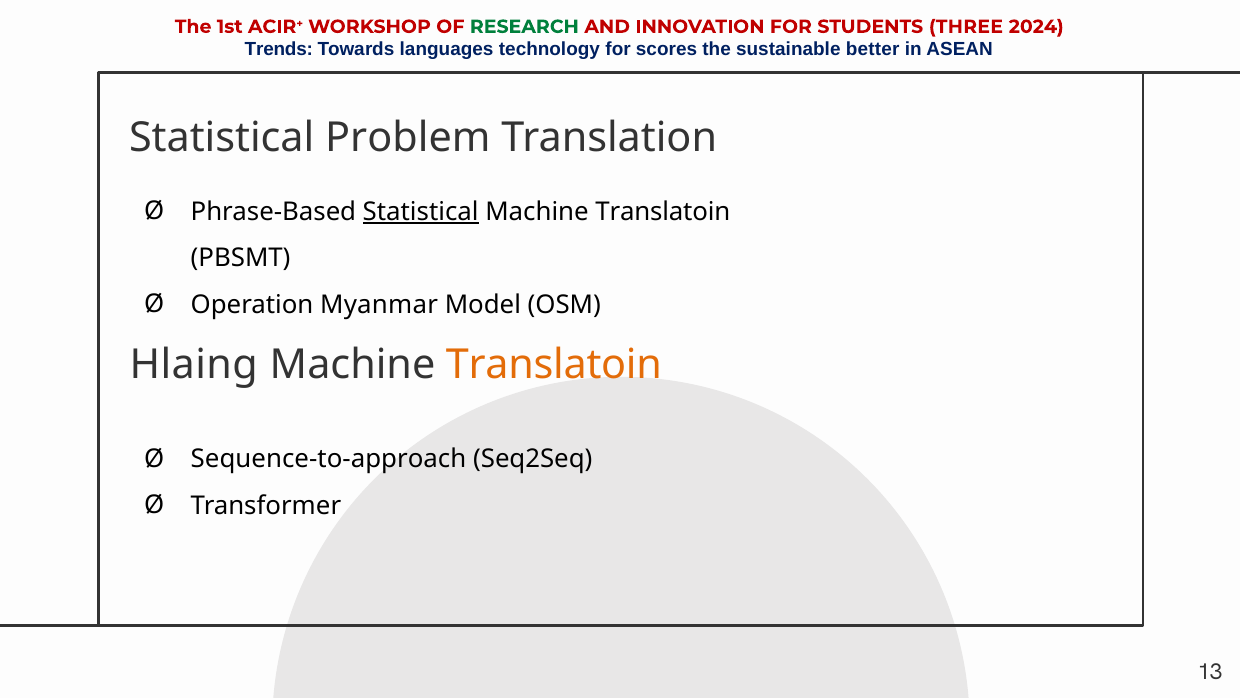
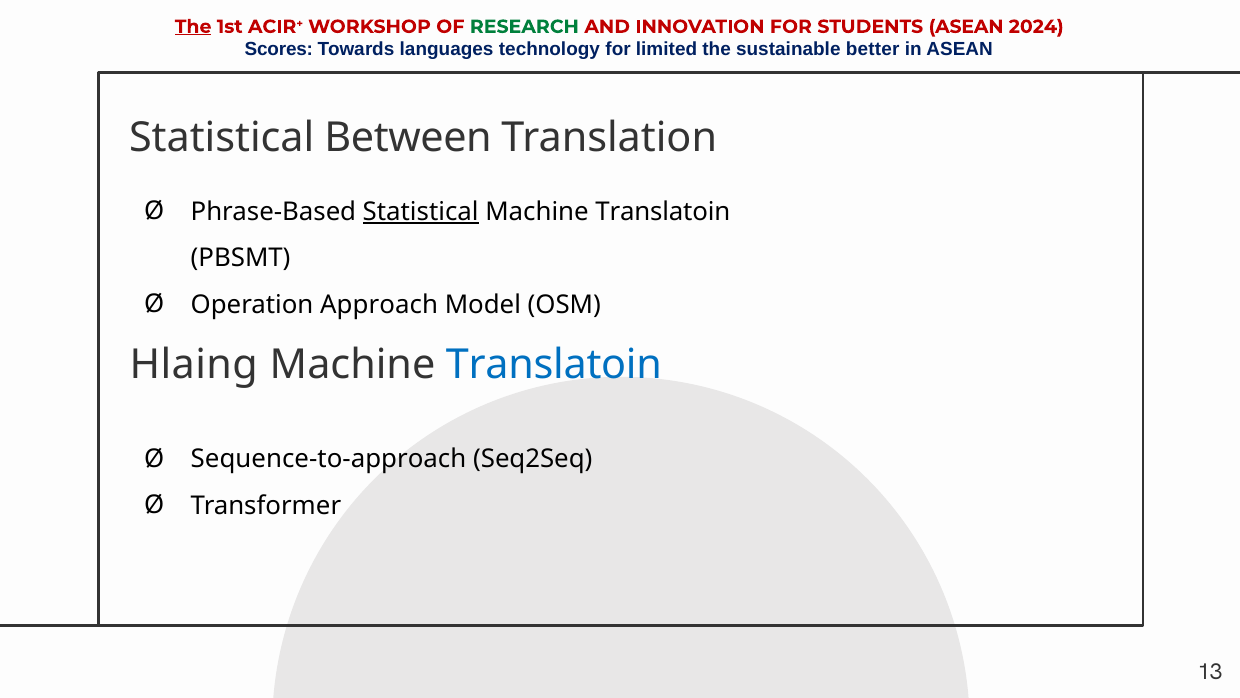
The underline: none -> present (193, 27)
STUDENTS THREE: THREE -> ASEAN (966, 27)
Trends: Trends -> Scores (279, 49)
scores: scores -> limited (667, 49)
Problem: Problem -> Between (408, 138)
Myanmar: Myanmar -> Approach (379, 304)
Translatoin colour: orange -> blue (554, 365)
